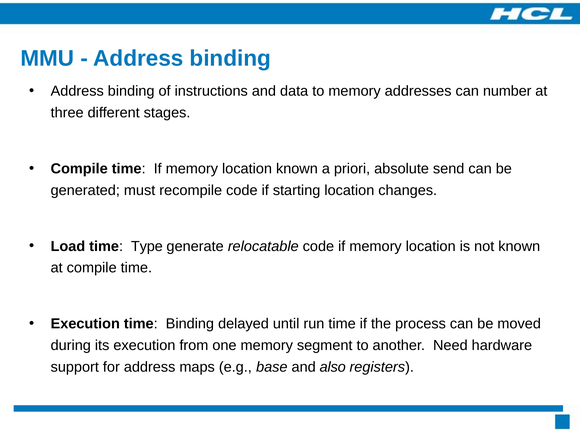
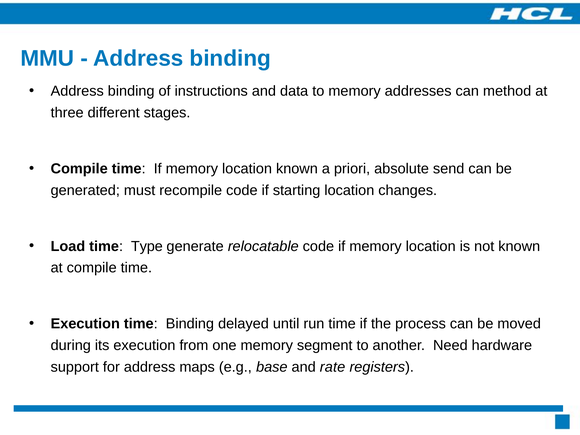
number: number -> method (507, 91)
also: also -> rate (333, 367)
